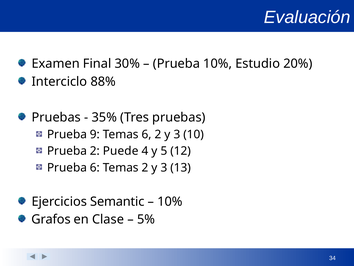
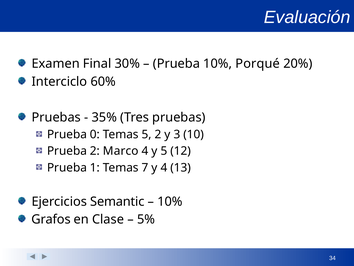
Estudio: Estudio -> Porqué (258, 64)
88%: 88% -> 60% (103, 81)
9: 9 -> 0 (95, 134)
Temas 6: 6 -> 5 (147, 134)
Puede: Puede -> Marco (121, 151)
Prueba 6: 6 -> 1 (95, 167)
Temas 2: 2 -> 7 (145, 167)
3: 3 -> 4 (164, 167)
